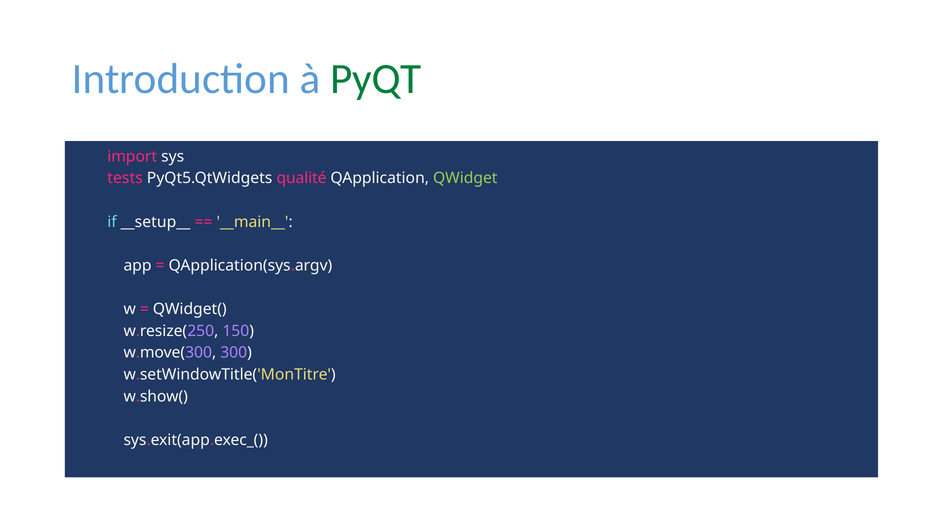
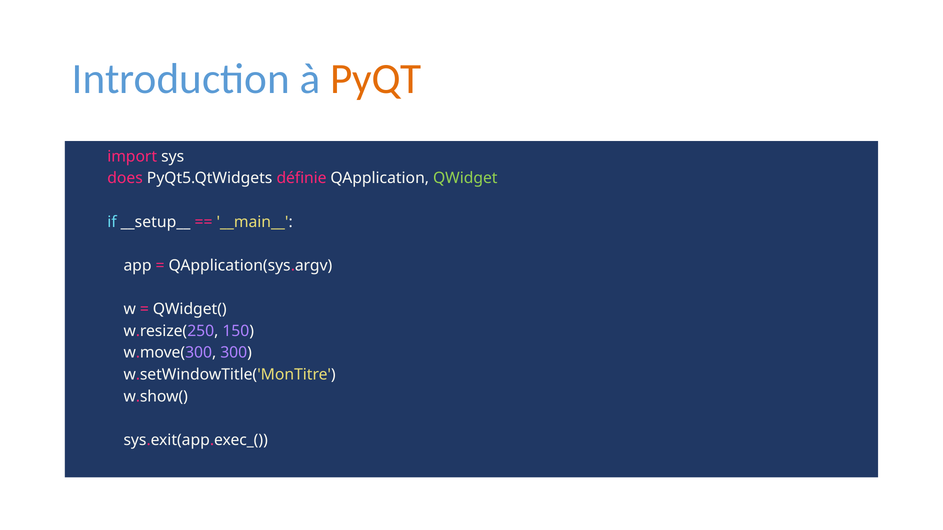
PyQT colour: green -> orange (376, 79)
tests: tests -> does (125, 178)
qualité: qualité -> définie (302, 178)
